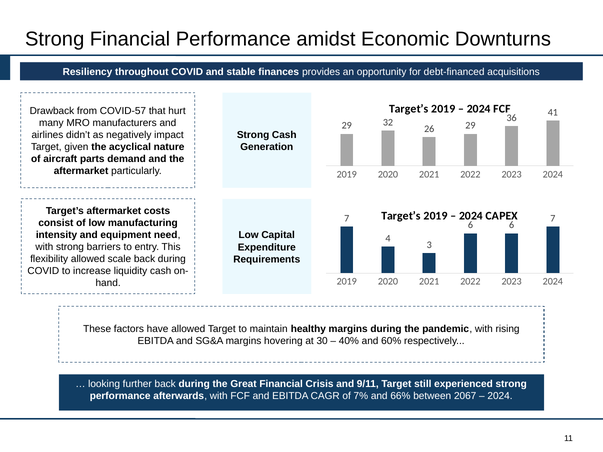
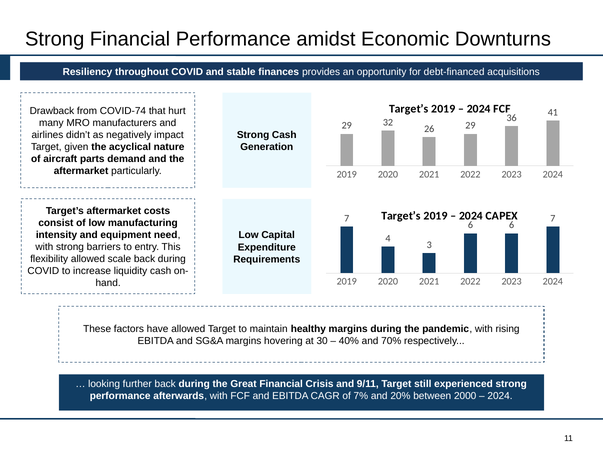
COVID-57: COVID-57 -> COVID-74 (123, 111)
60%: 60% -> 70% (391, 341)
66%: 66% -> 20% (400, 396)
2067: 2067 -> 2000 (465, 396)
